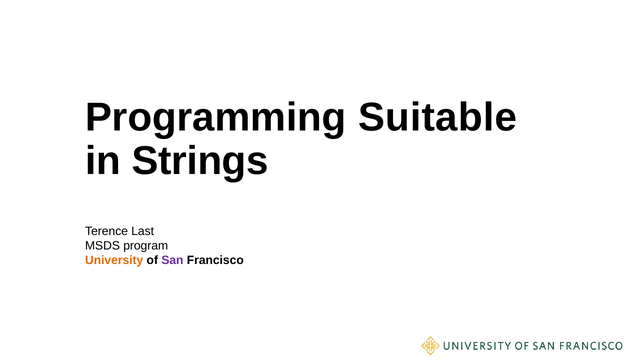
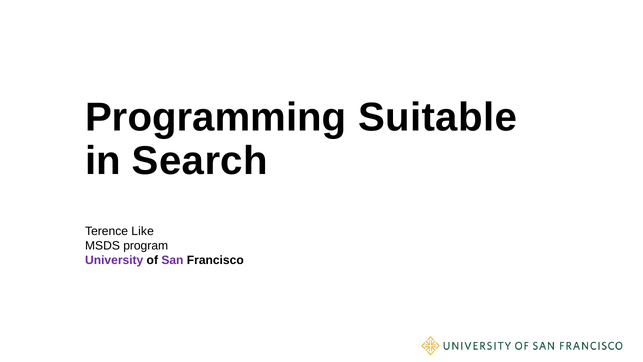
Strings: Strings -> Search (200, 161)
Last: Last -> Like (143, 231)
University colour: orange -> purple (114, 260)
